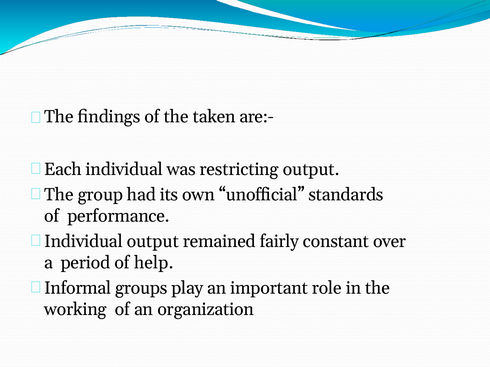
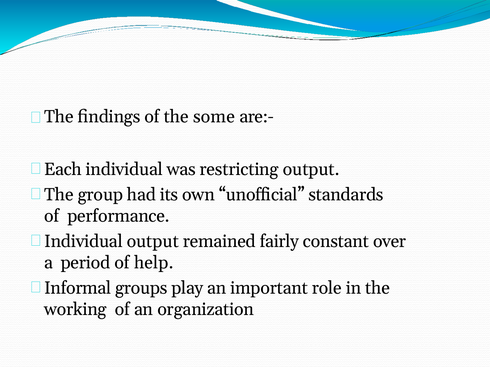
taken: taken -> some (214, 117)
